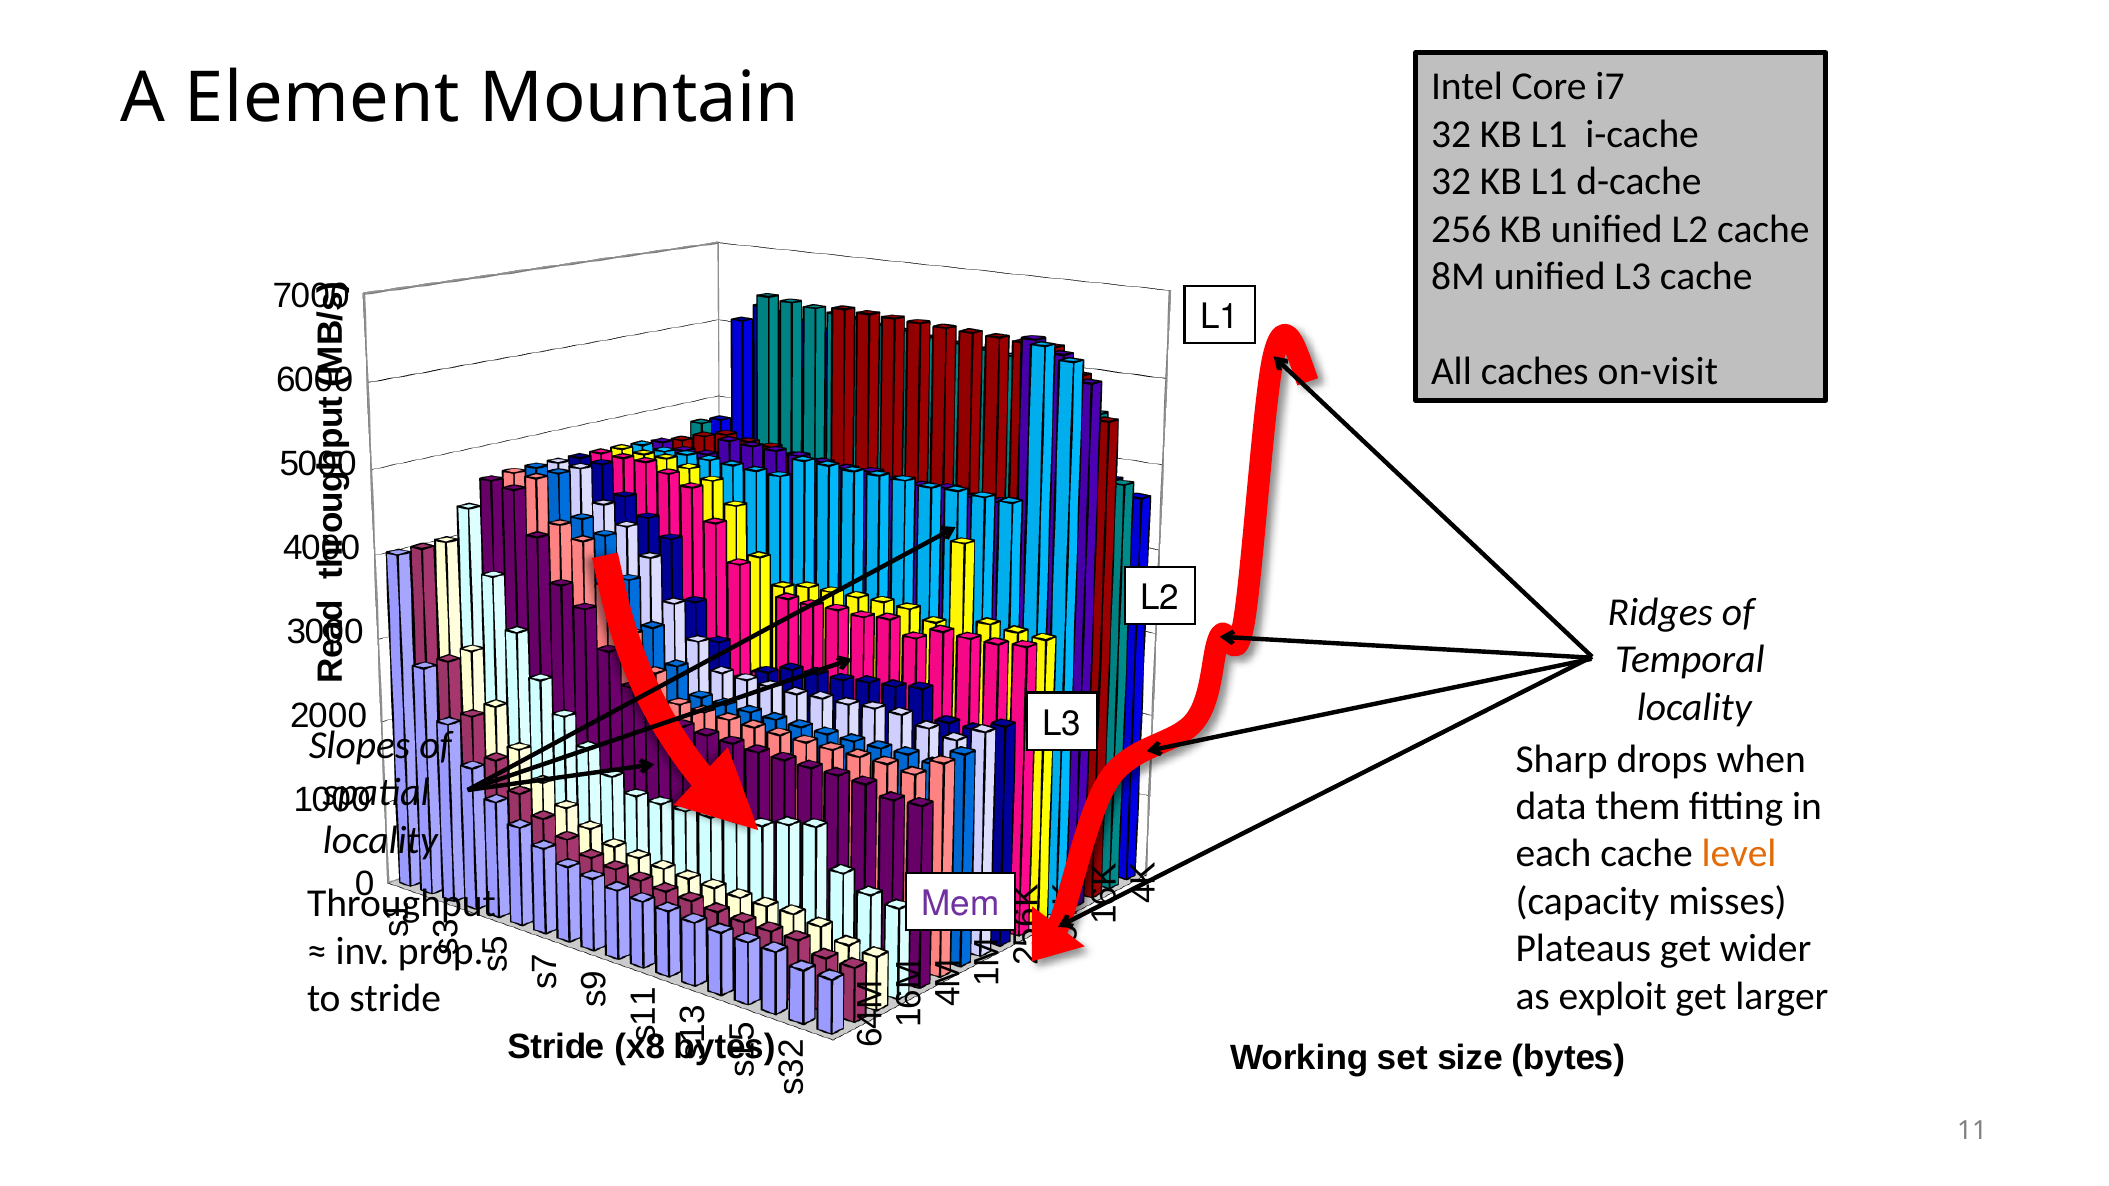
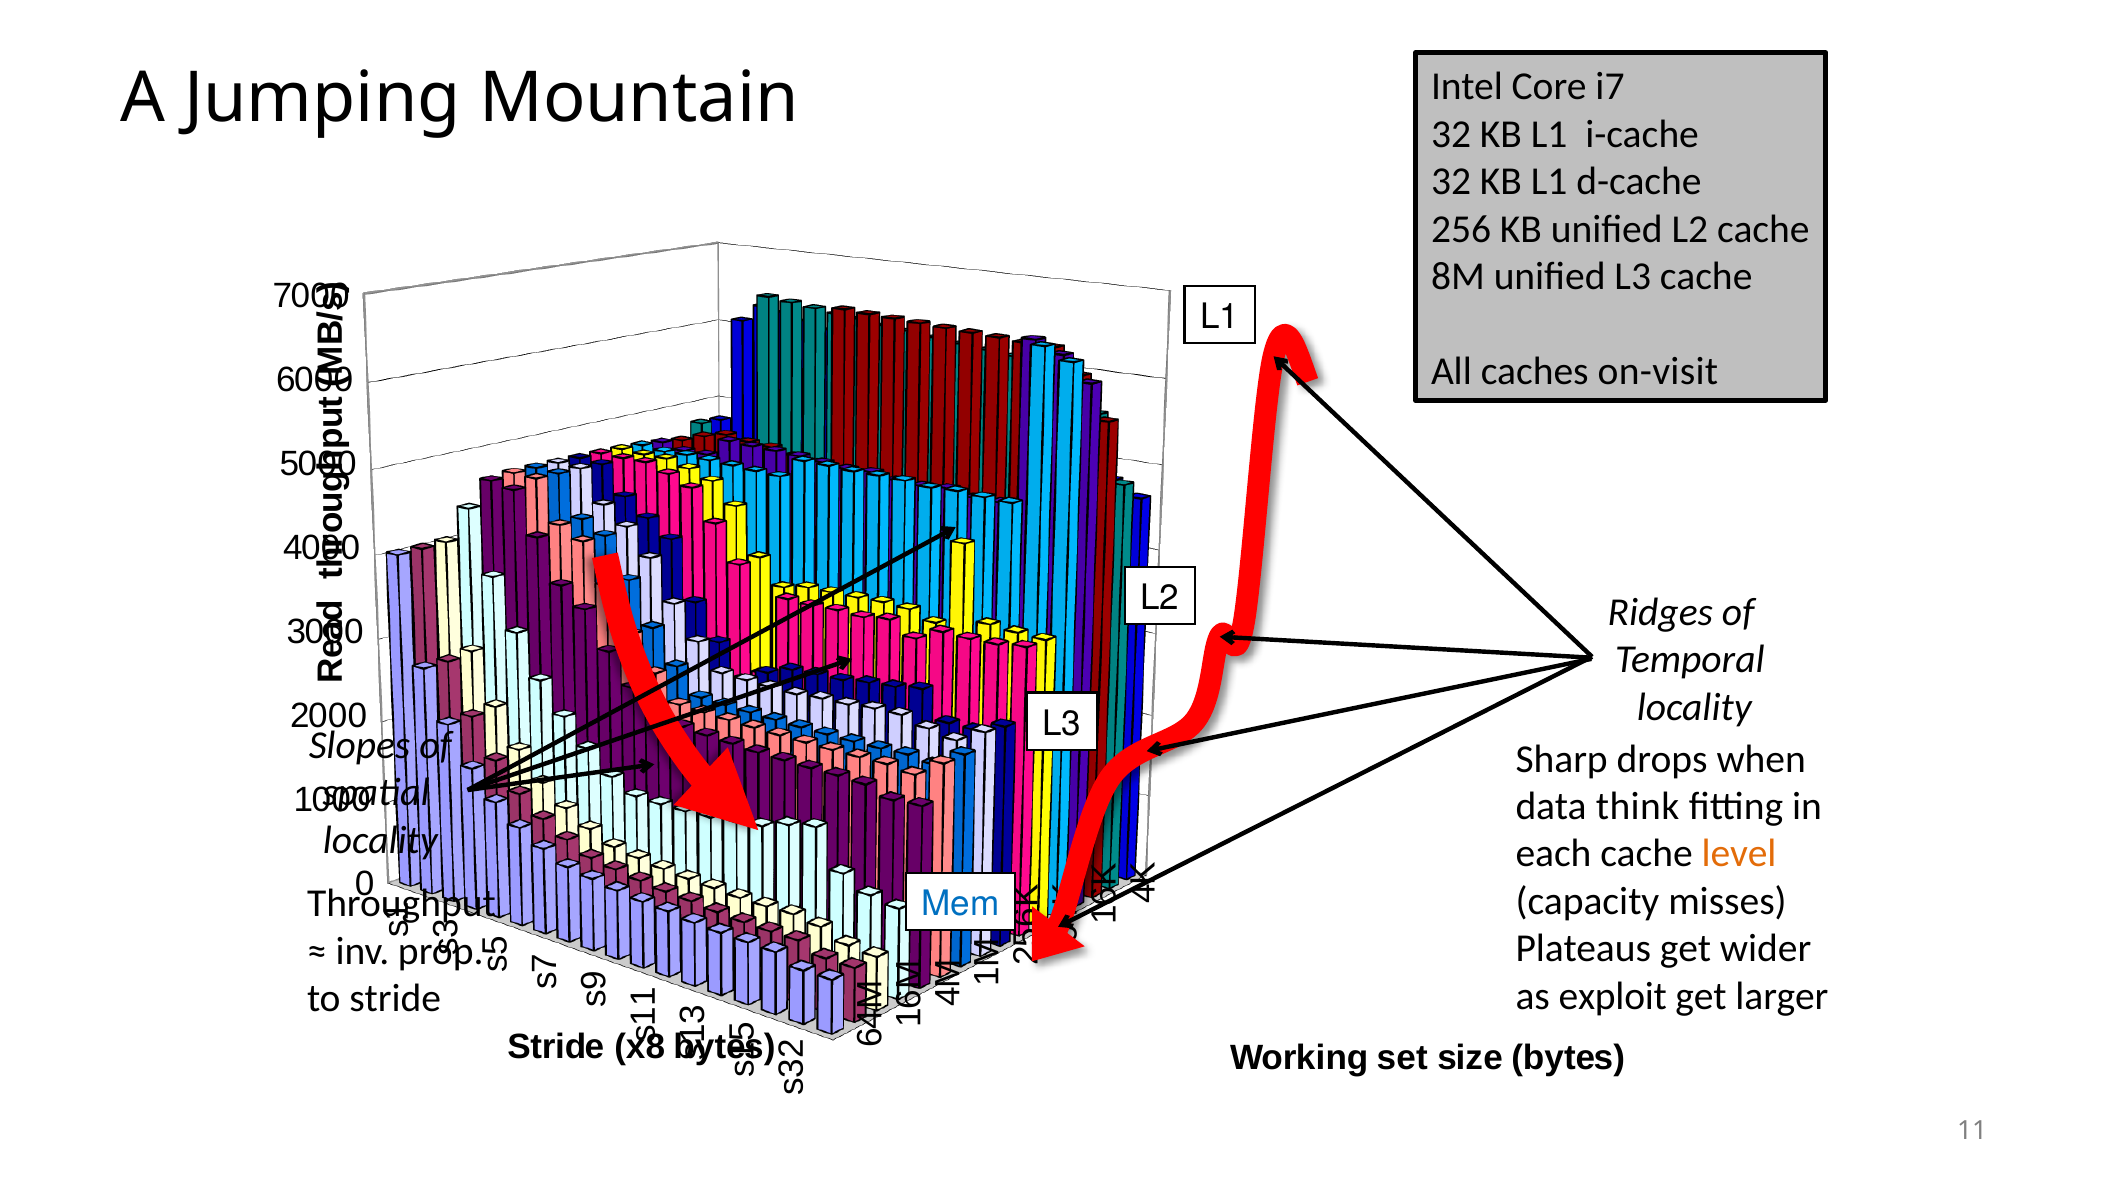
Element: Element -> Jumping (322, 98)
them: them -> think (1638, 807)
Mem colour: purple -> blue (961, 904)
